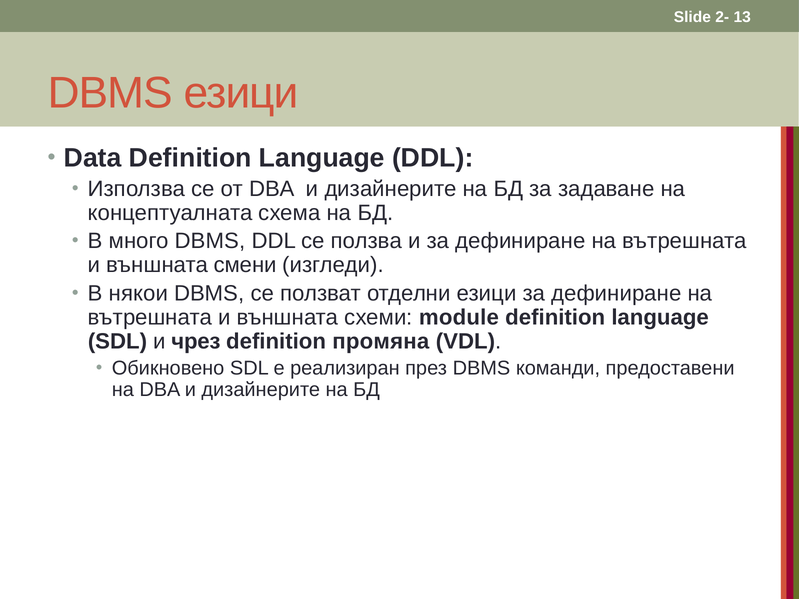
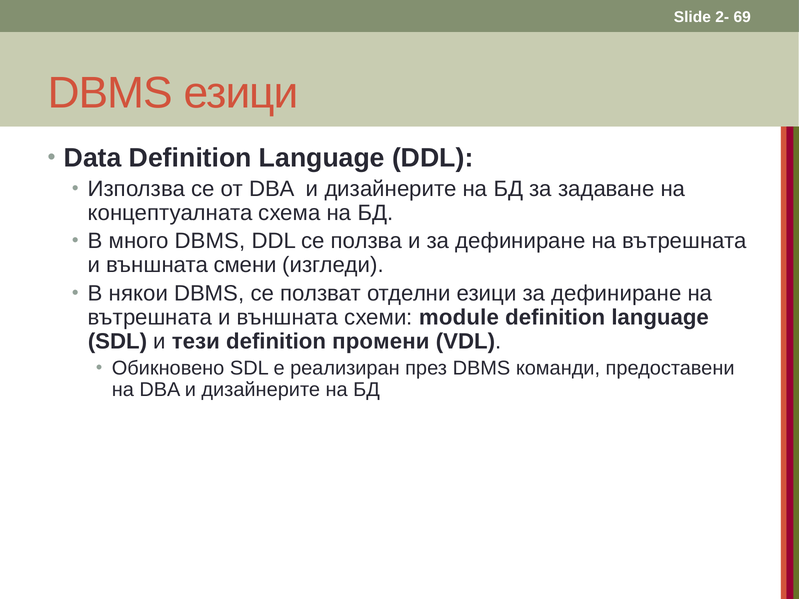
13: 13 -> 69 (742, 17)
чрез: чрез -> тези (196, 342)
промяна: промяна -> промени (381, 342)
